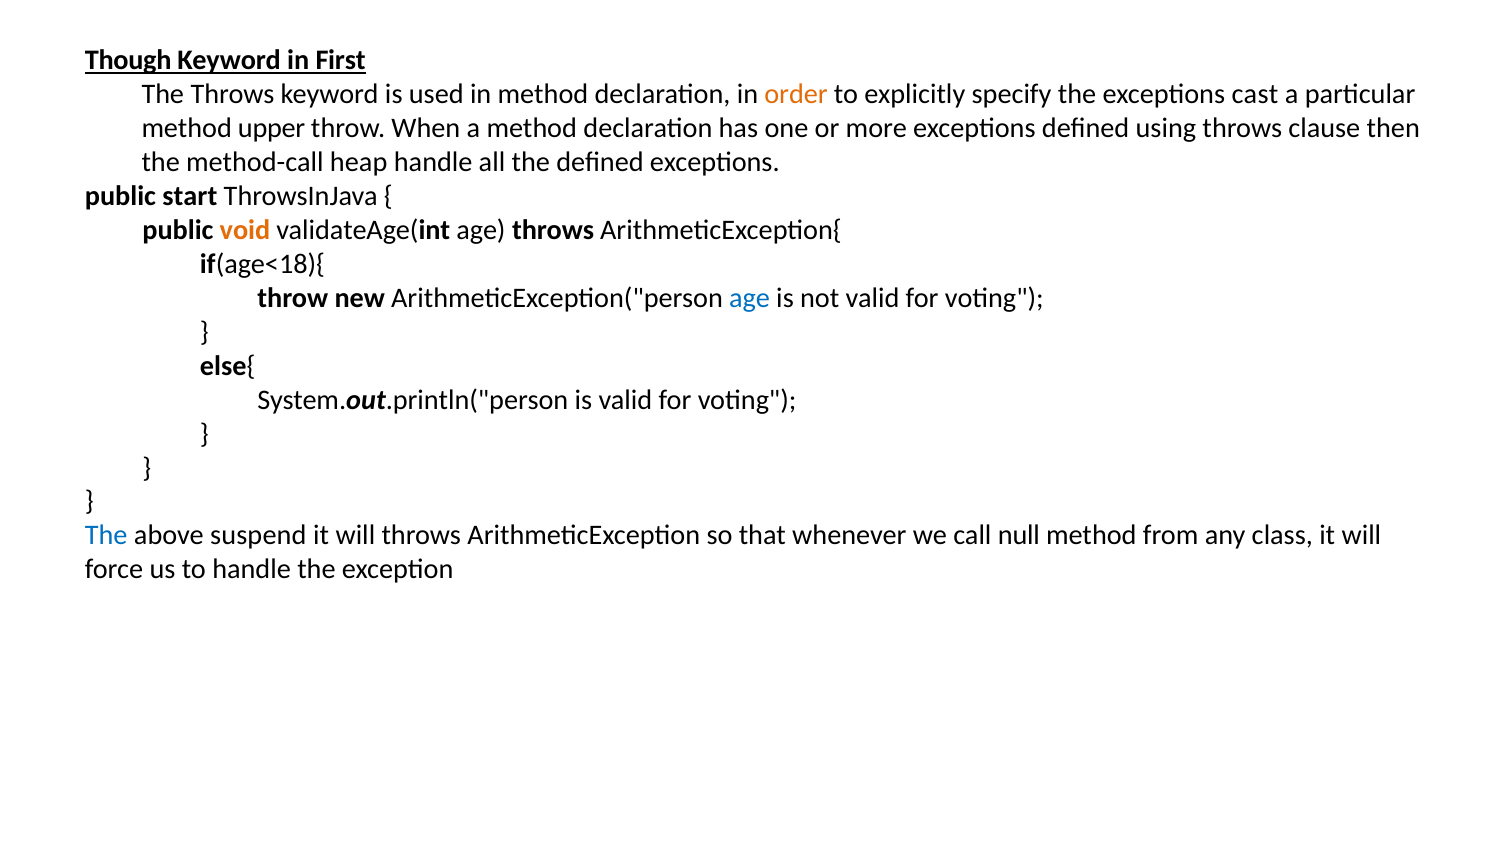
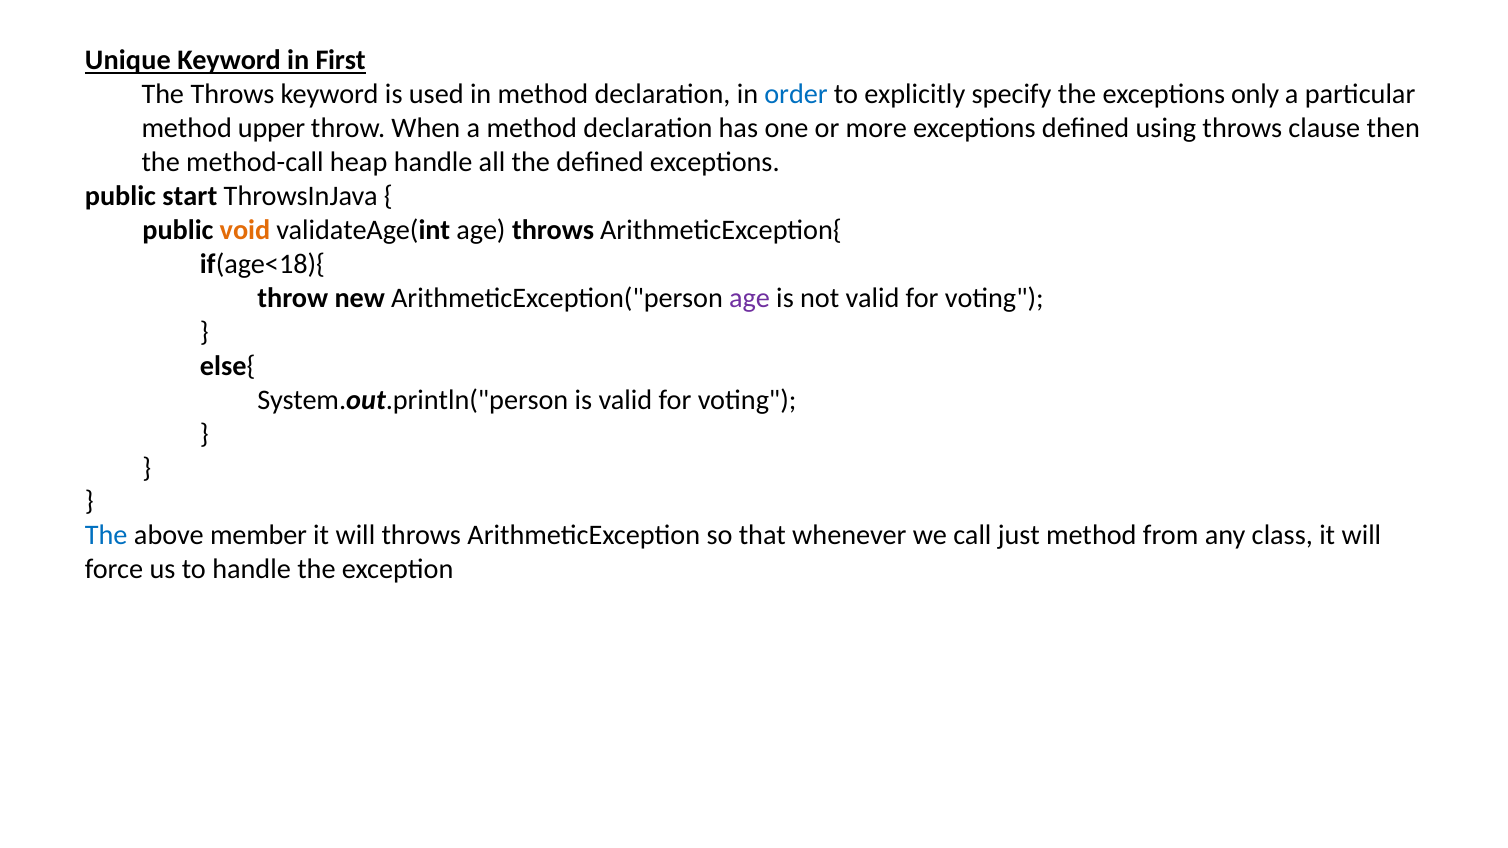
Though: Though -> Unique (128, 61)
order colour: orange -> blue (796, 95)
cast: cast -> only (1255, 95)
age colour: blue -> purple (750, 298)
suspend: suspend -> member (258, 536)
null: null -> just (1019, 536)
